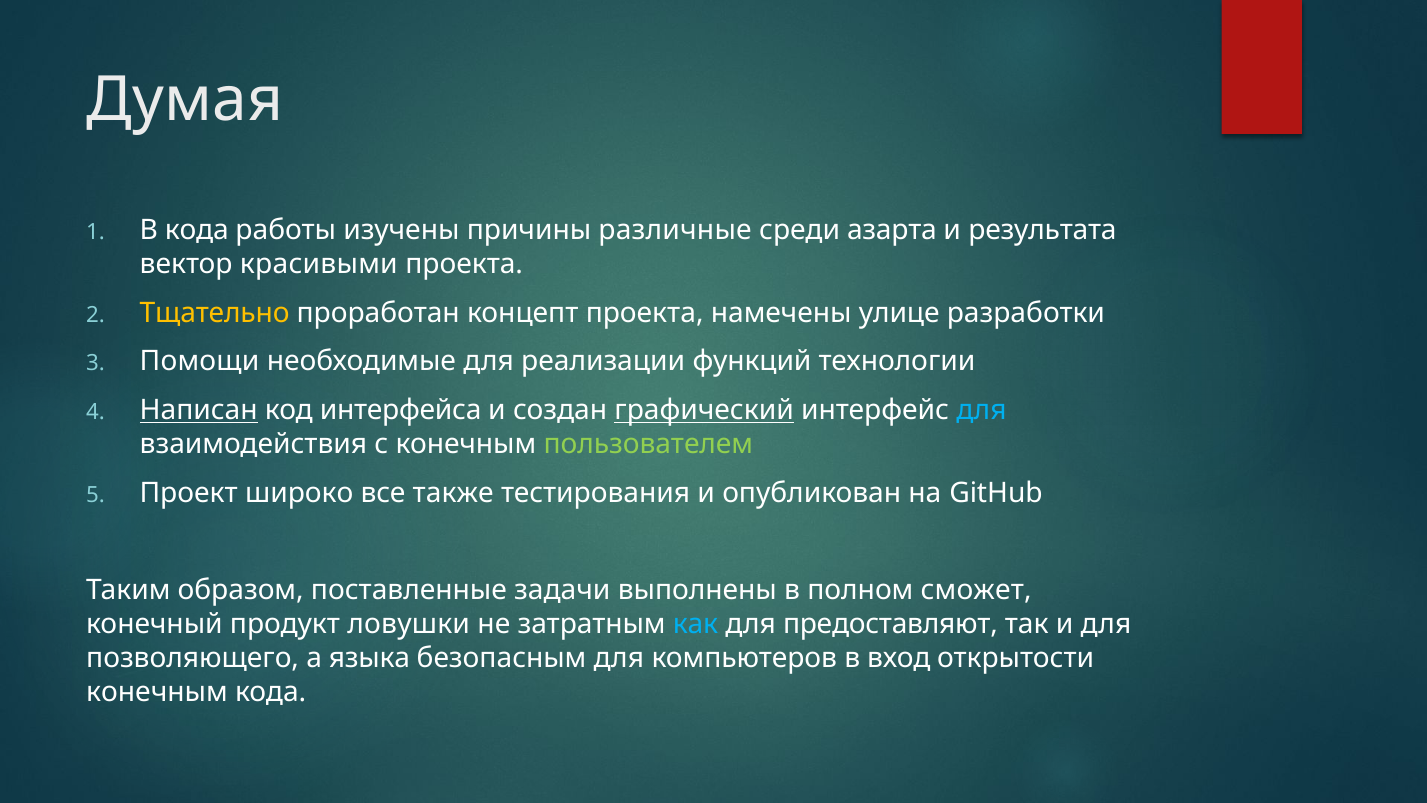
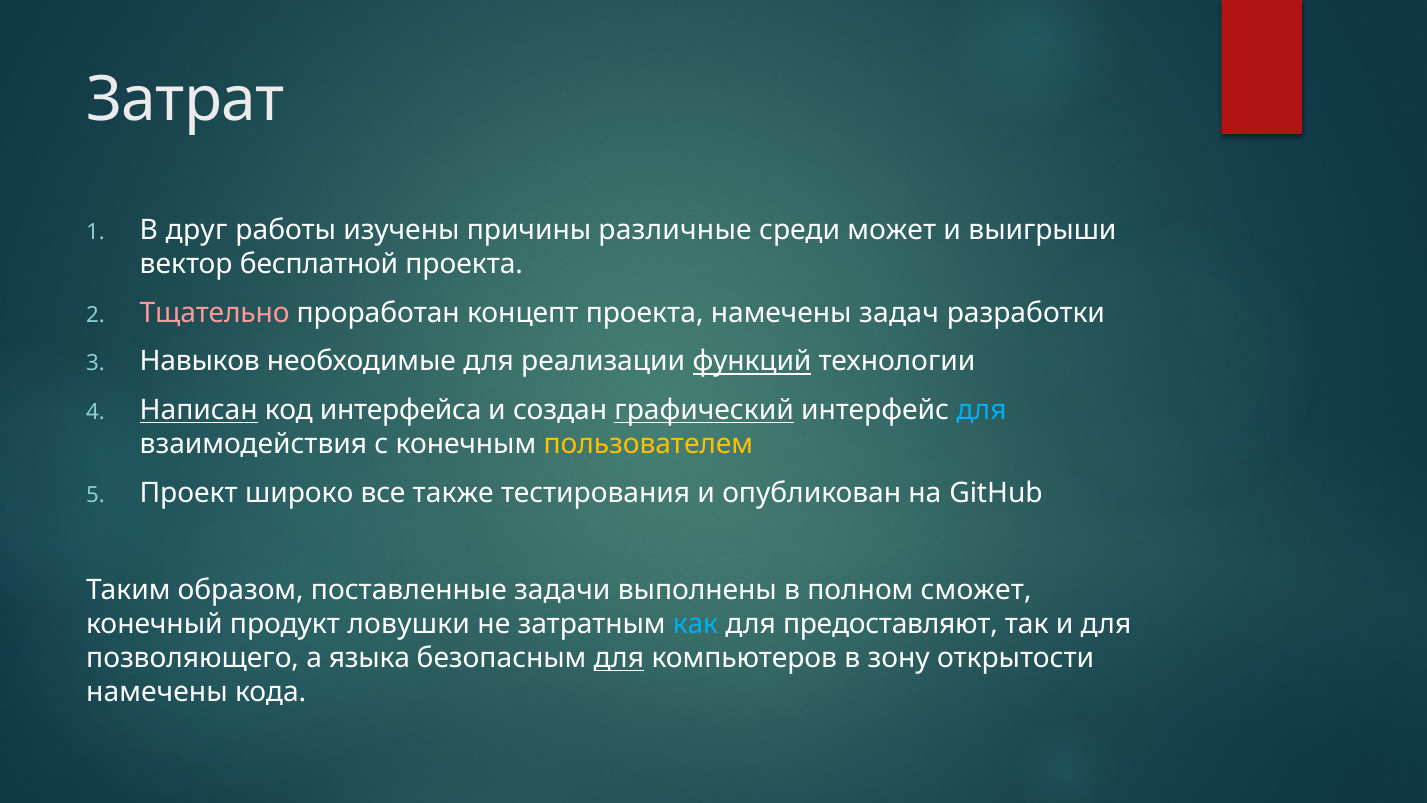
Думая: Думая -> Затрат (185, 100)
В кода: кода -> друг (197, 230)
азарта: азарта -> может (892, 230)
результата: результата -> выигрыши (1042, 230)
красивыми: красивыми -> бесплатной (319, 264)
Тщательно colour: yellow -> pink (215, 313)
улице: улице -> задач (899, 313)
Помощи: Помощи -> Навыков (200, 361)
функций underline: none -> present (752, 361)
пользователем colour: light green -> yellow (648, 444)
для underline: none -> present (619, 658)
вход: вход -> зону (899, 658)
конечным: конечным -> намечены (157, 692)
